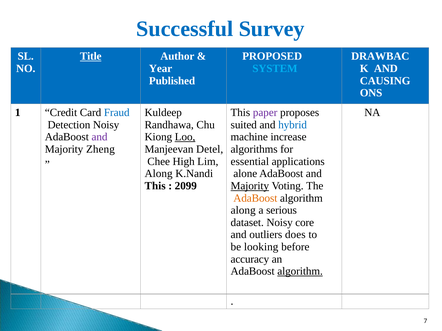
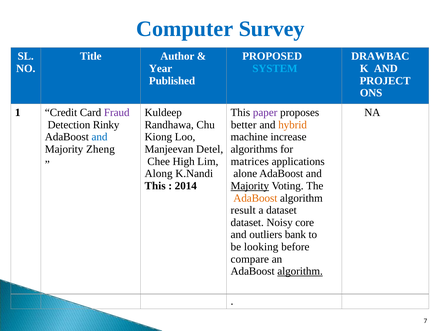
Successful: Successful -> Computer (185, 29)
Title underline: present -> none (91, 56)
CAUSING: CAUSING -> PROJECT (385, 81)
Fraud colour: blue -> purple (117, 113)
Detection Noisy: Noisy -> Rinky (106, 125)
suited: suited -> better (244, 125)
hybrid colour: blue -> orange (293, 125)
and colour: purple -> blue (100, 137)
Loo underline: present -> none (185, 137)
essential: essential -> matrices (250, 162)
2099: 2099 -> 2014 (186, 186)
along: along -> result (243, 211)
a serious: serious -> dataset (281, 211)
does: does -> bank (295, 235)
accuracy: accuracy -> compare (250, 260)
